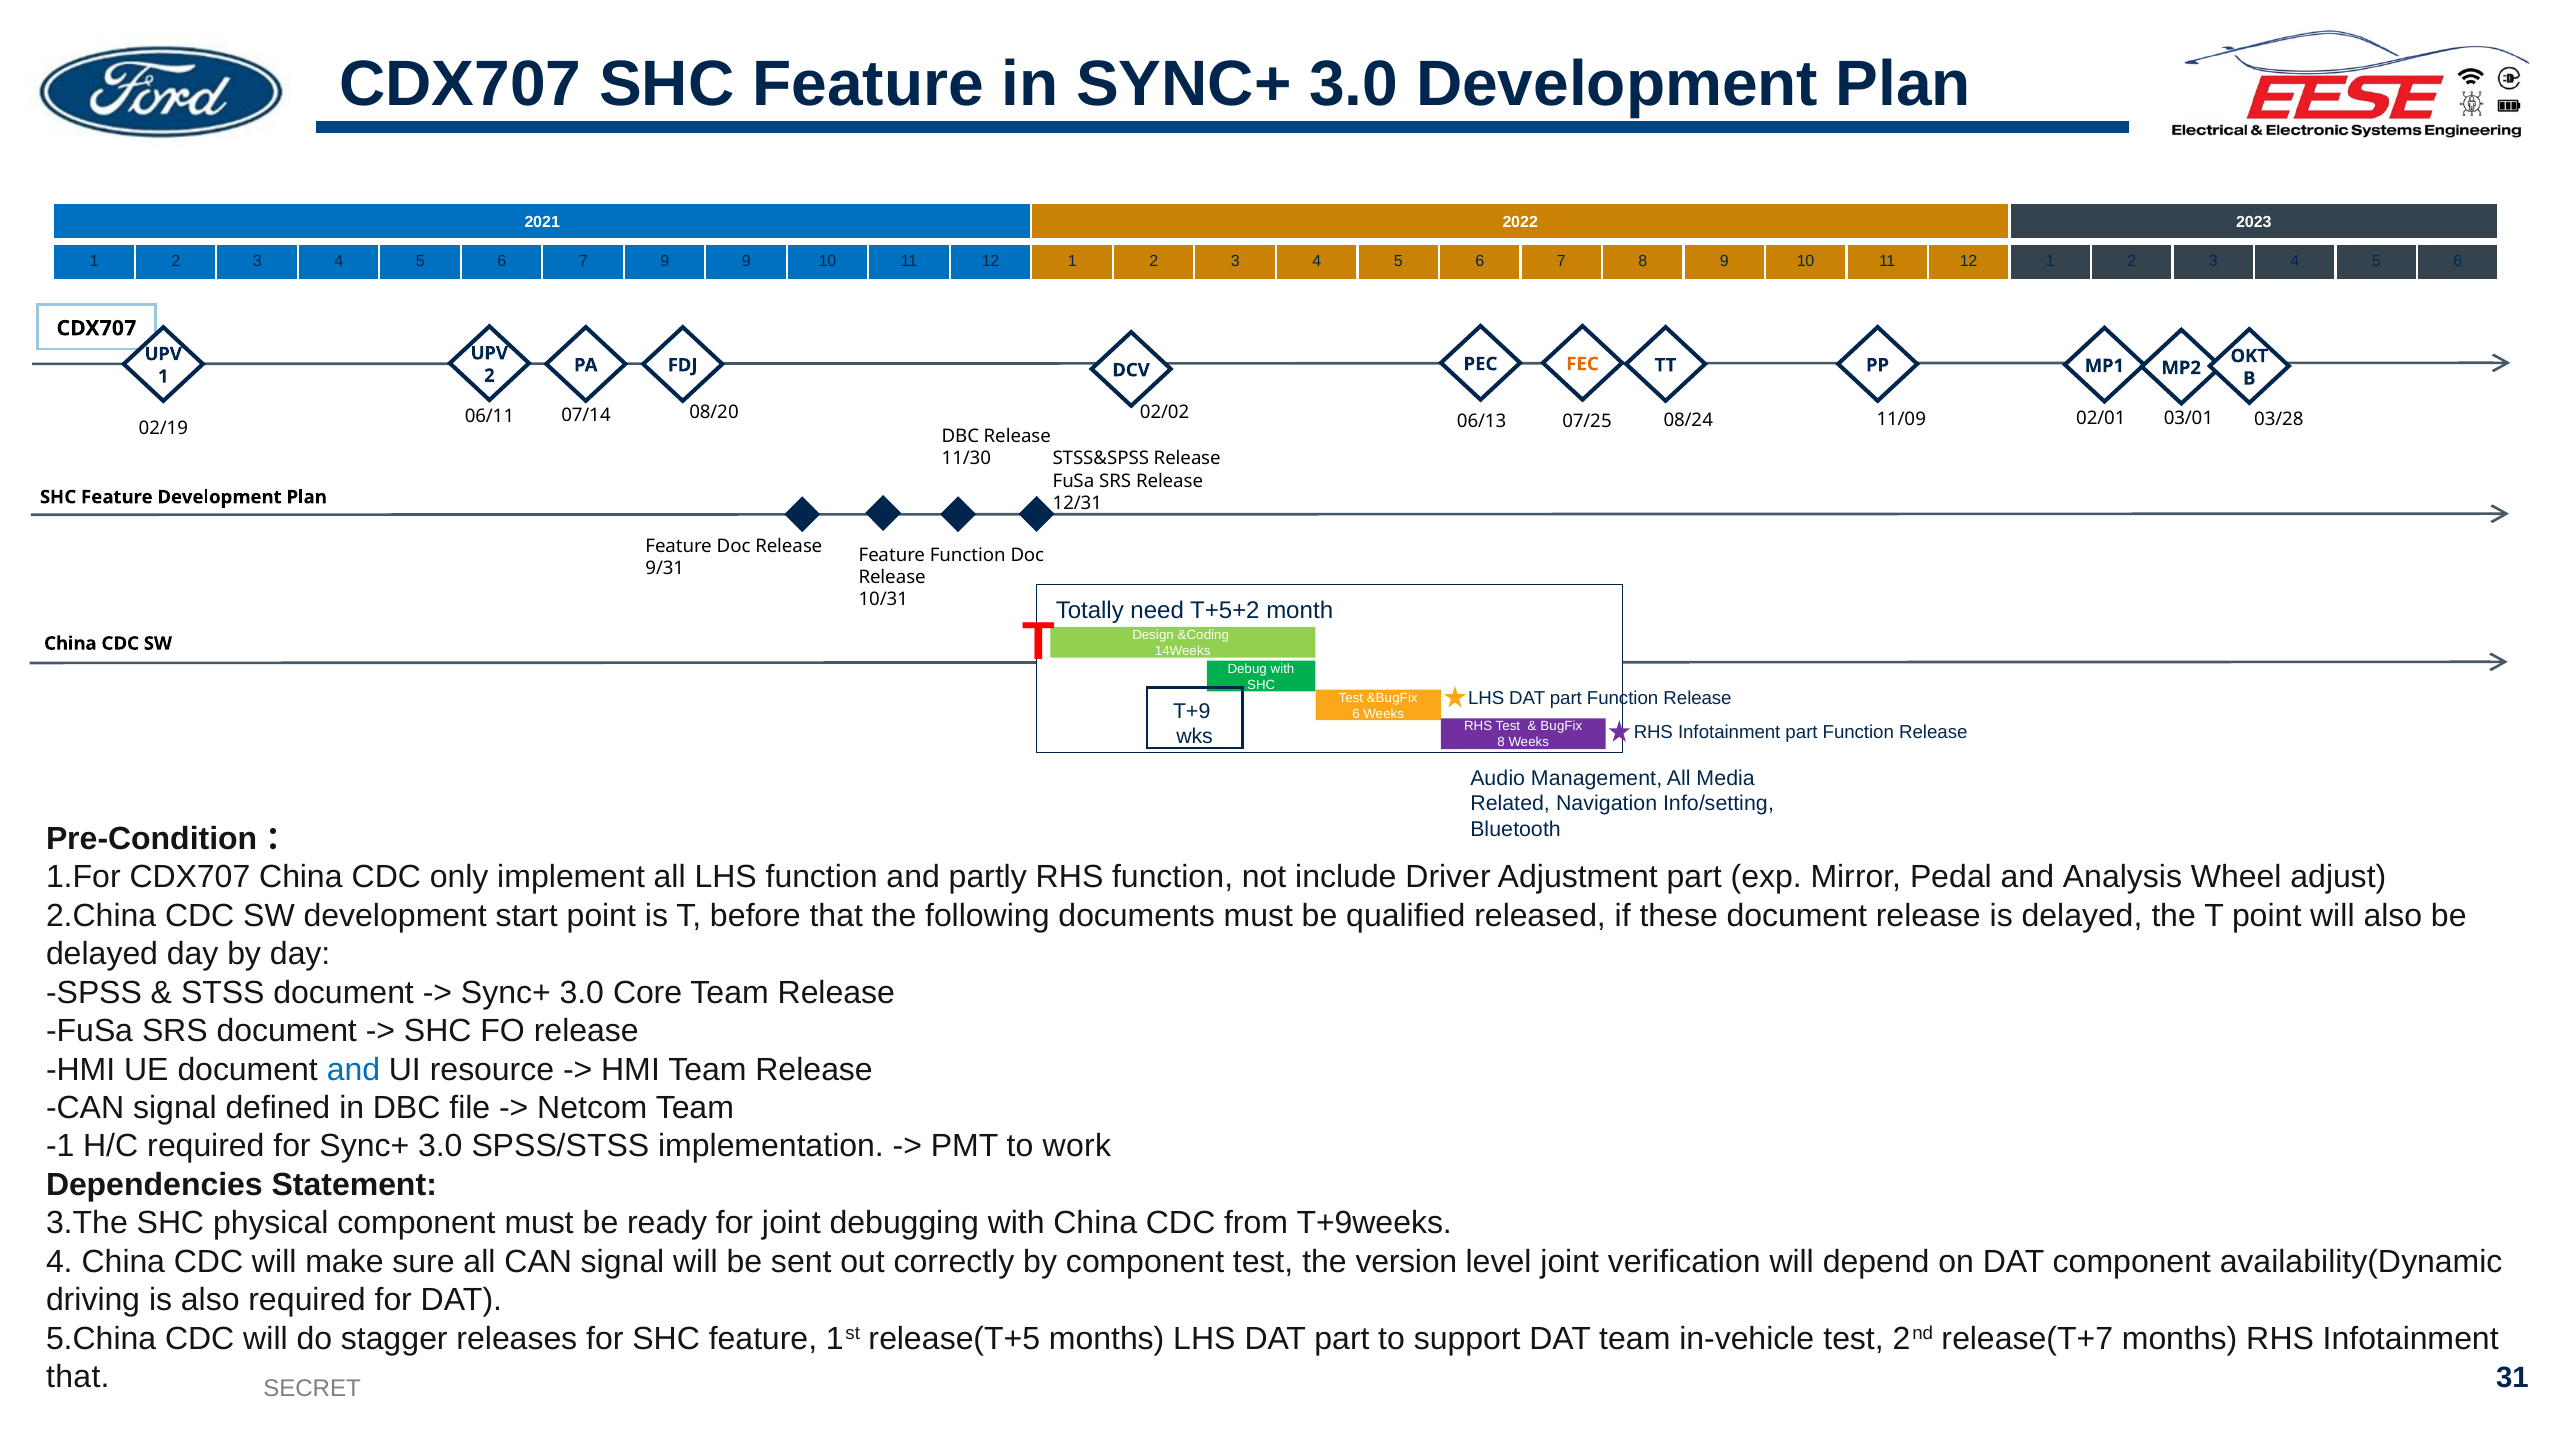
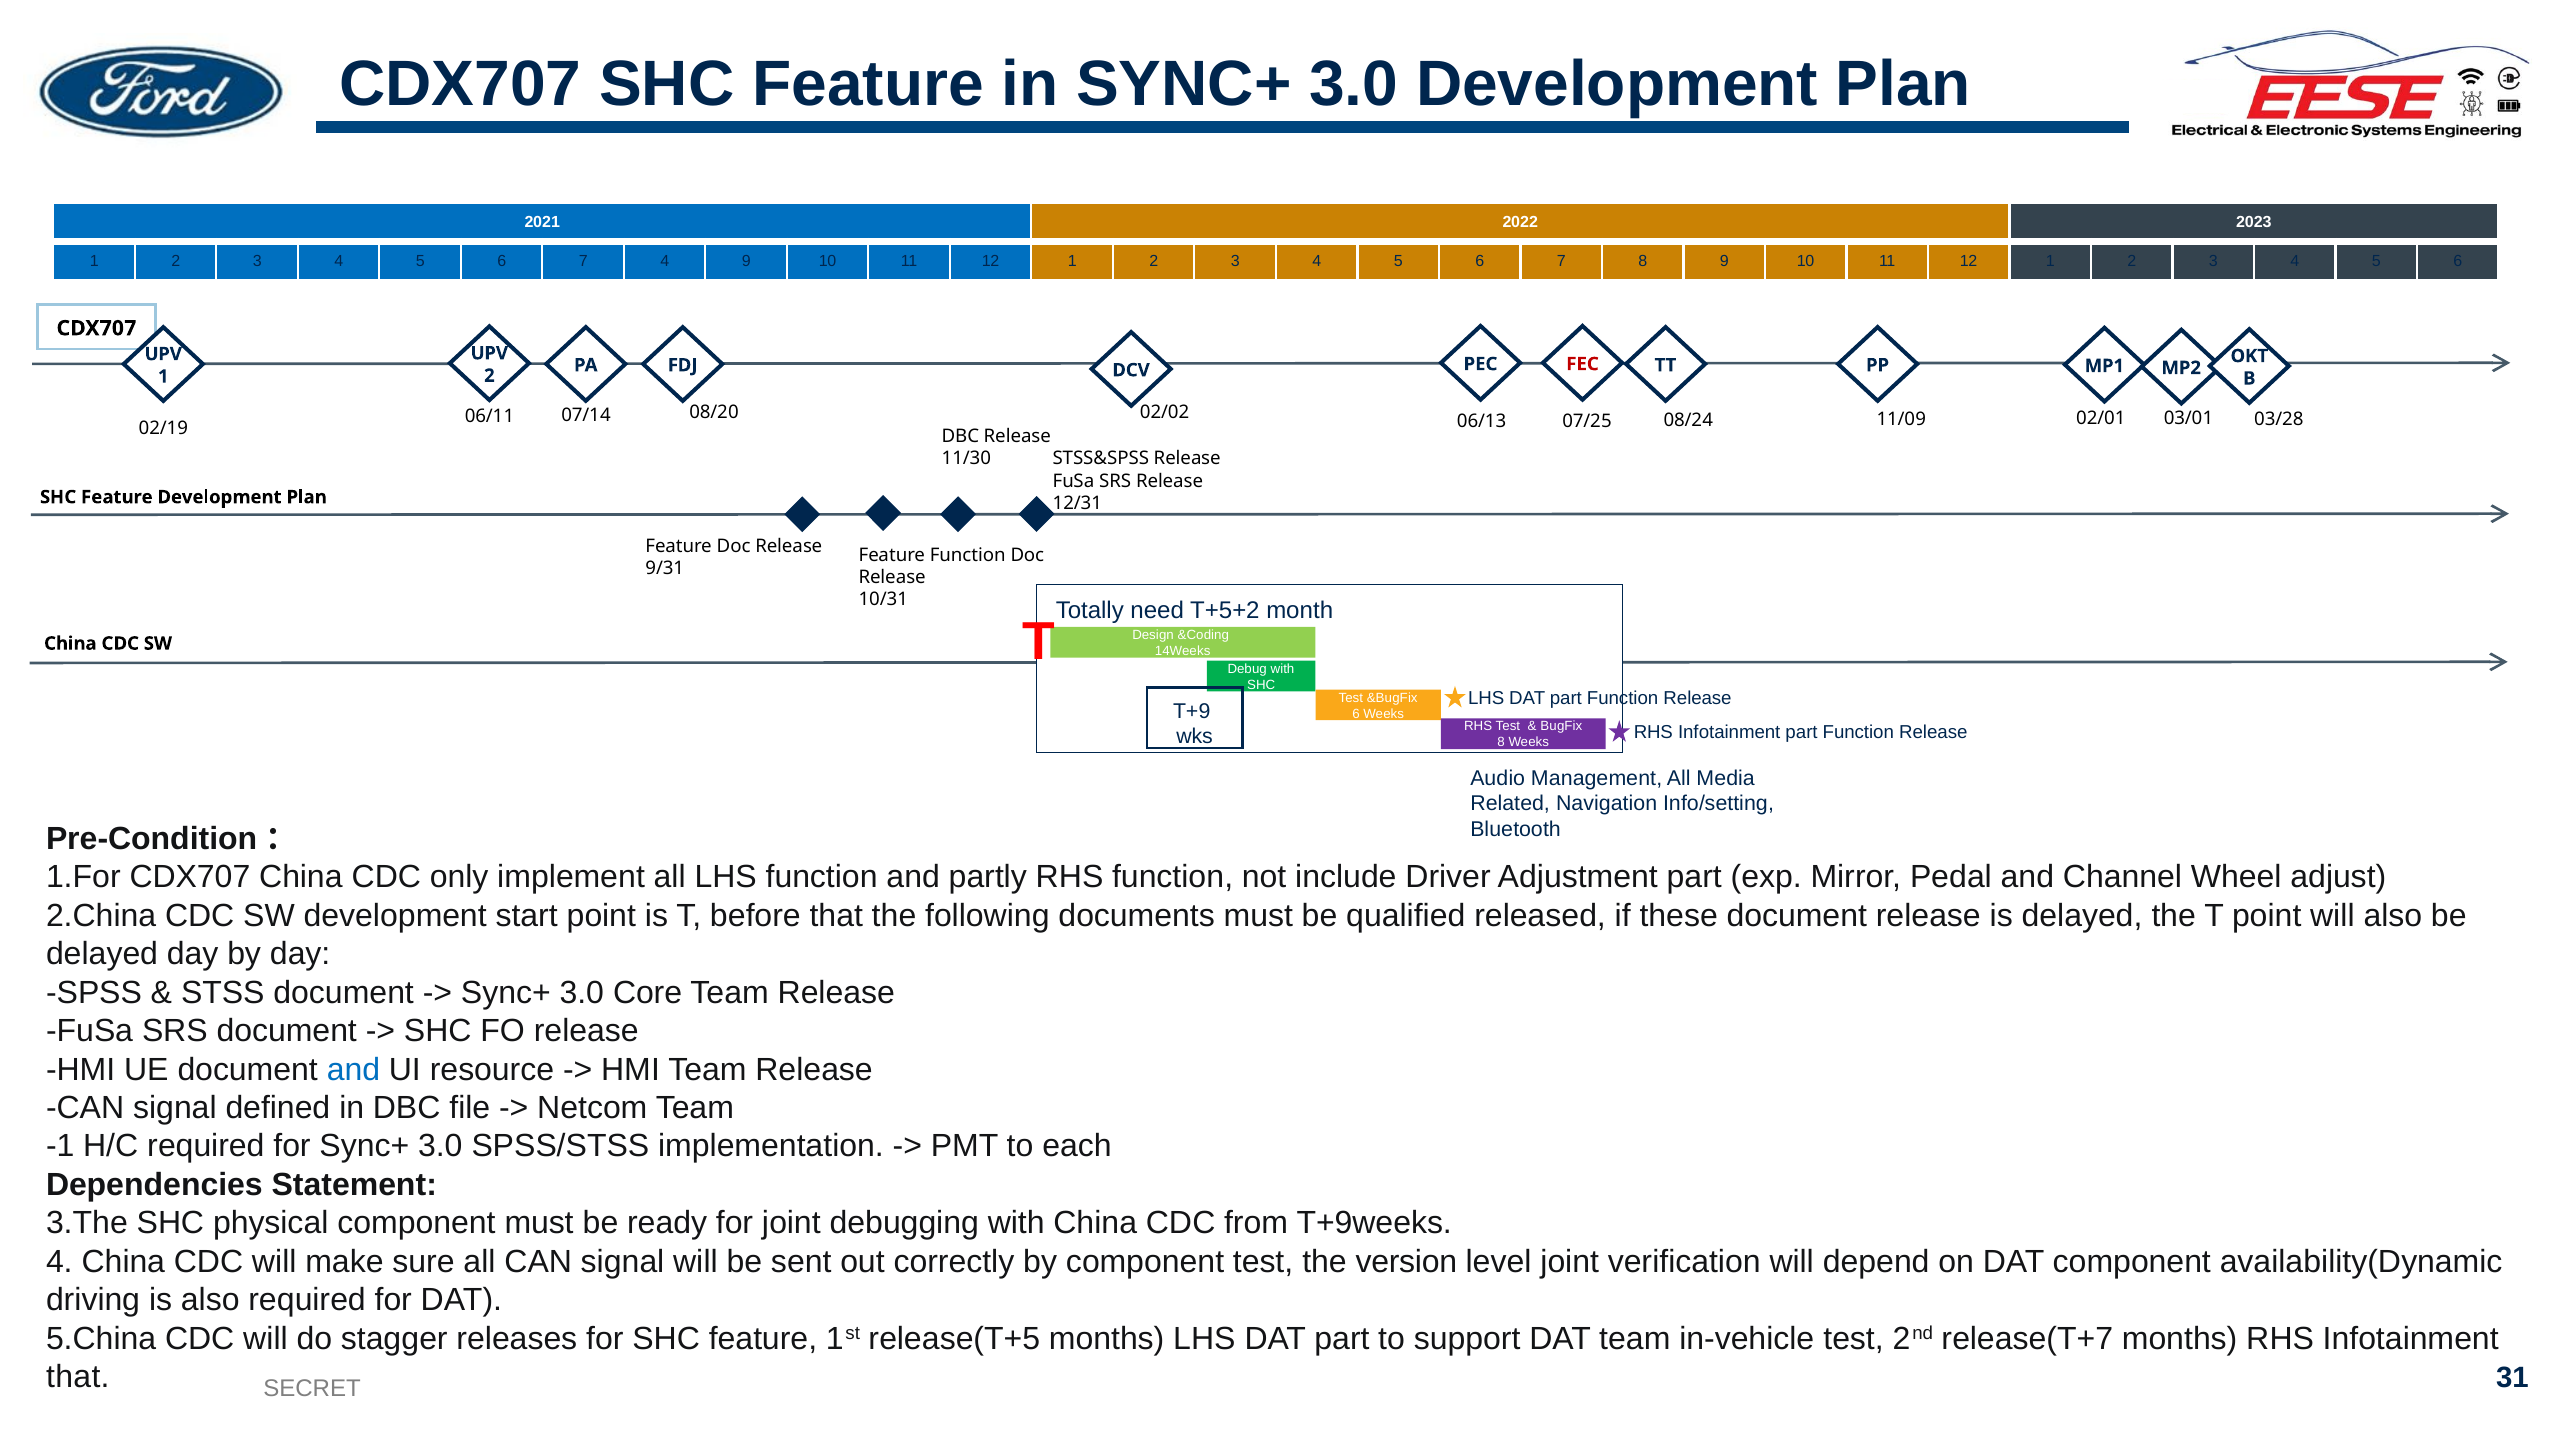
7 9: 9 -> 4 (665, 261)
FEC colour: orange -> red (1583, 364)
Analysis: Analysis -> Channel (2123, 877)
work: work -> each (1077, 1146)
